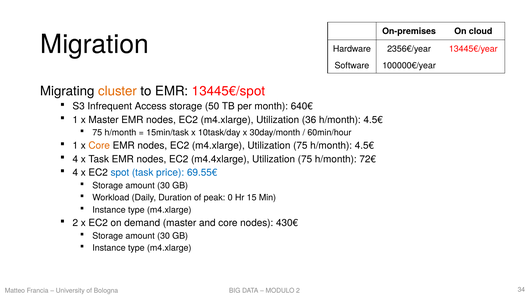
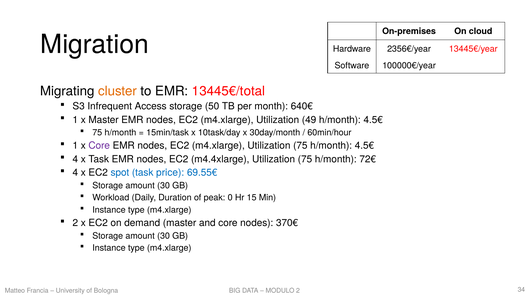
13445€/spot: 13445€/spot -> 13445€/total (229, 91)
36: 36 -> 49 (309, 120)
Core colour: orange -> purple (99, 145)
430€: 430€ -> 370€ (287, 223)
